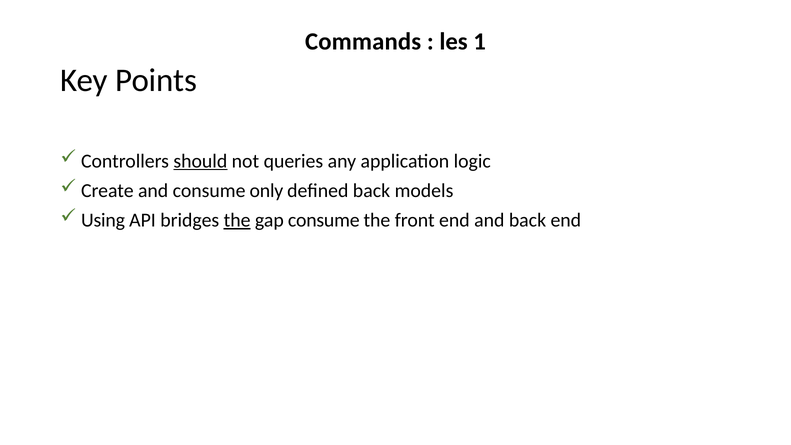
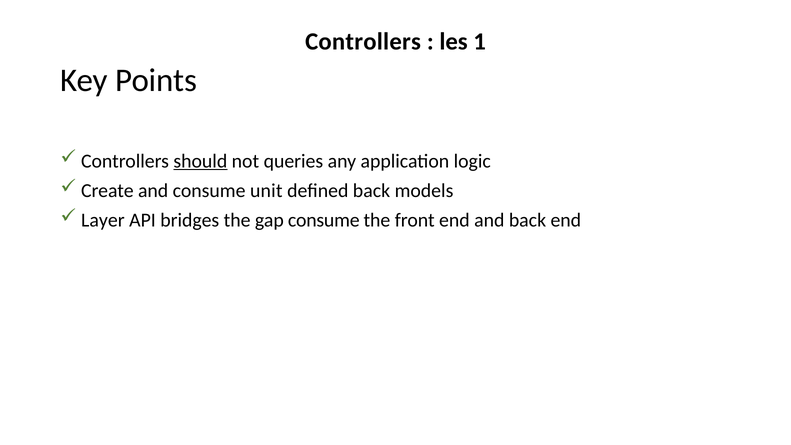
Commands: Commands -> Controllers (363, 42)
only: only -> unit (266, 191)
Using: Using -> Layer (103, 220)
the underline: present -> none (237, 220)
